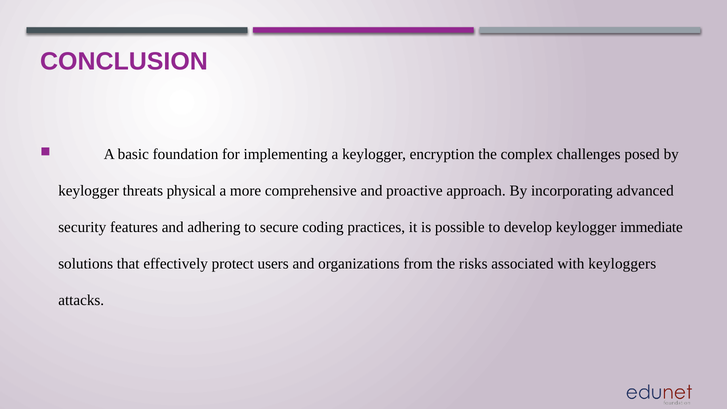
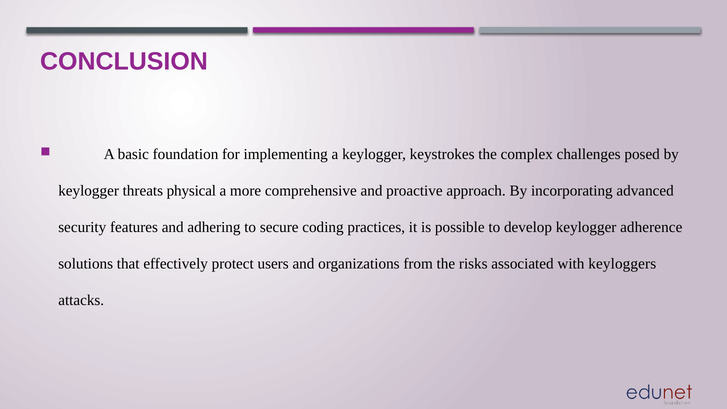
encryption: encryption -> keystrokes (442, 154)
immediate: immediate -> adherence (651, 227)
